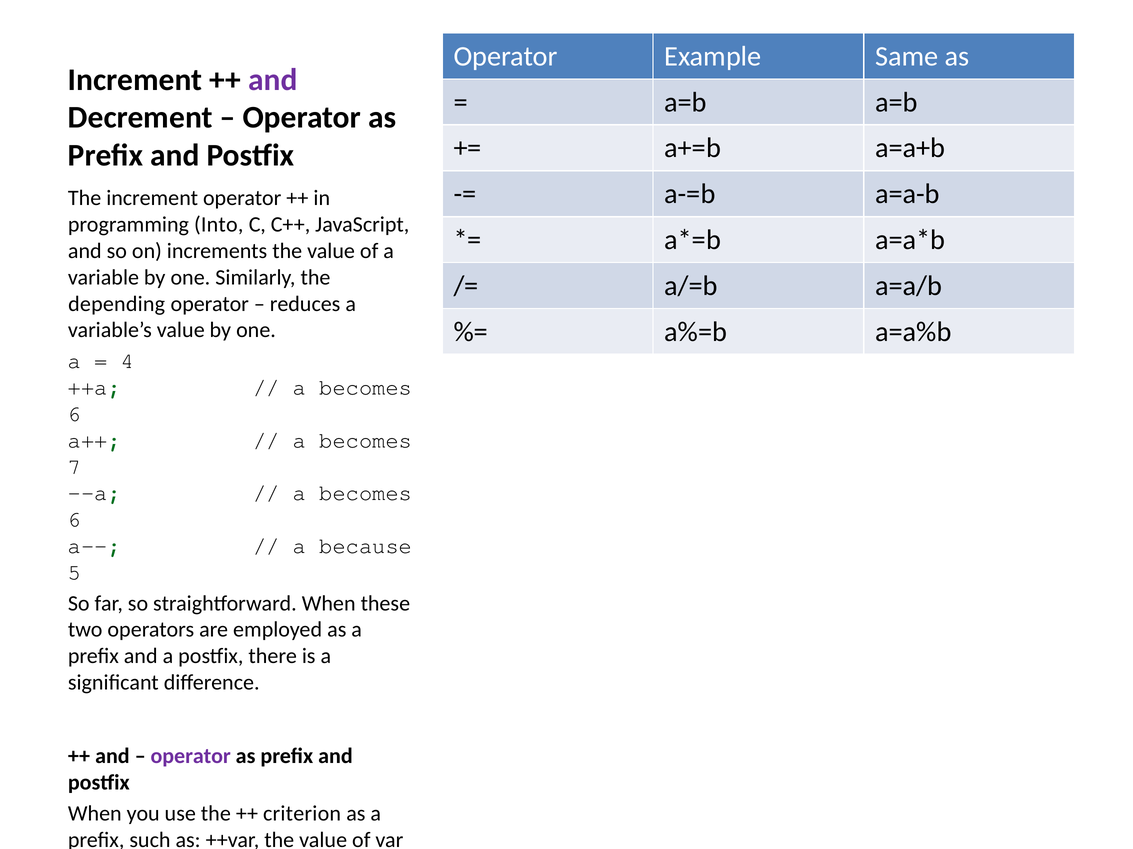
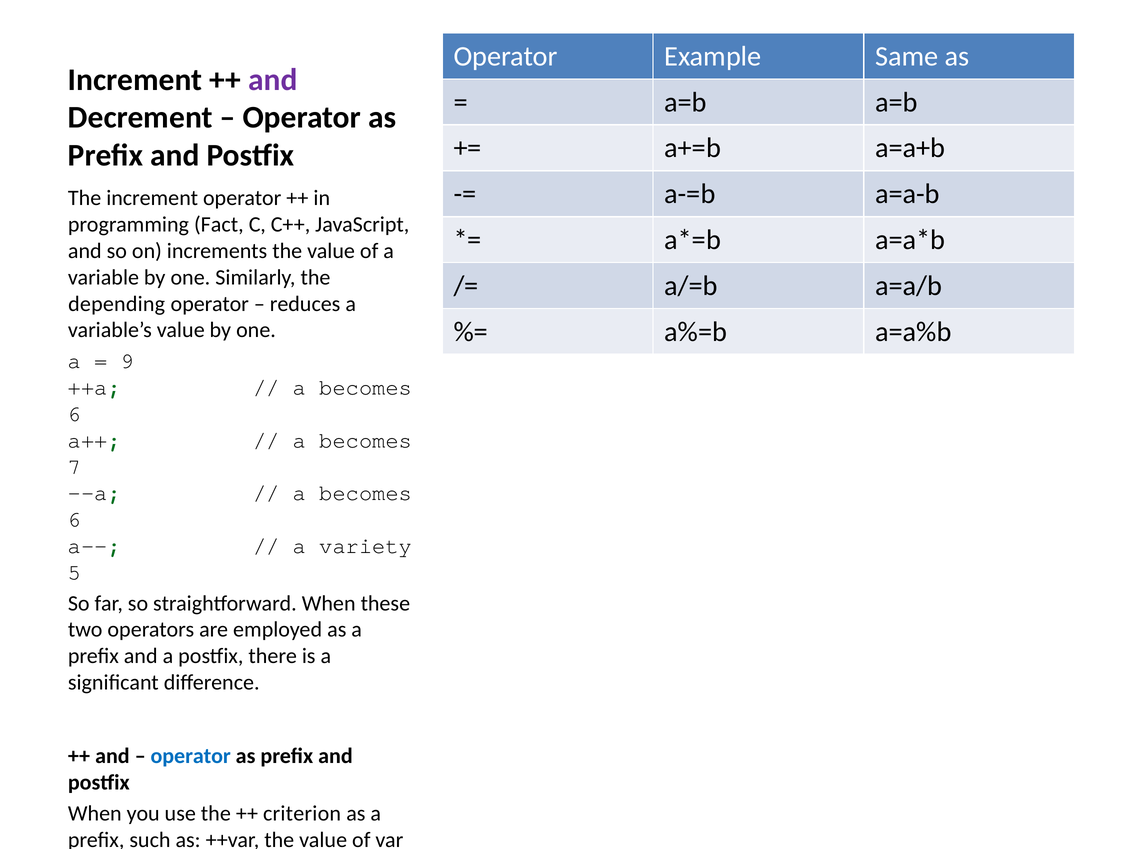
Into: Into -> Fact (219, 225)
4: 4 -> 9 (127, 361)
because: because -> variety (366, 547)
operator colour: purple -> blue (191, 757)
